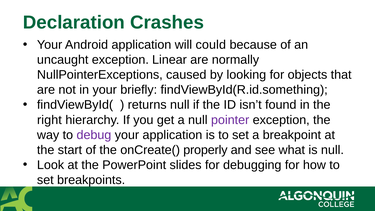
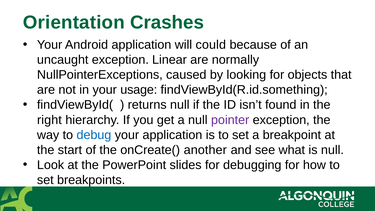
Declaration: Declaration -> Orientation (74, 22)
briefly: briefly -> usage (139, 90)
debug colour: purple -> blue (94, 135)
properly: properly -> another (205, 150)
